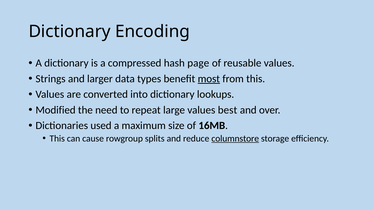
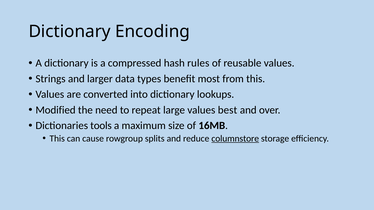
page: page -> rules (198, 63)
most underline: present -> none (209, 79)
used: used -> tools (101, 126)
